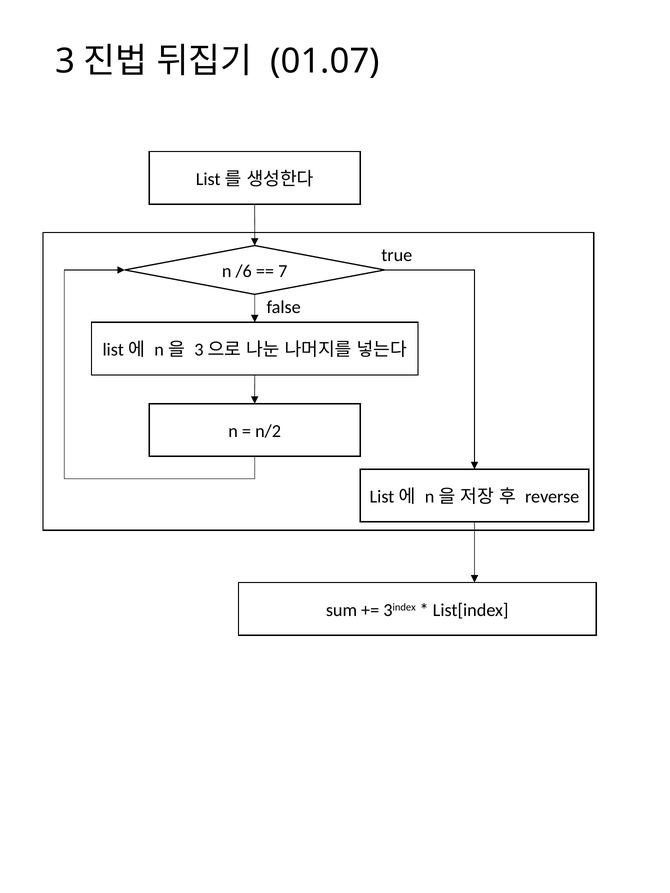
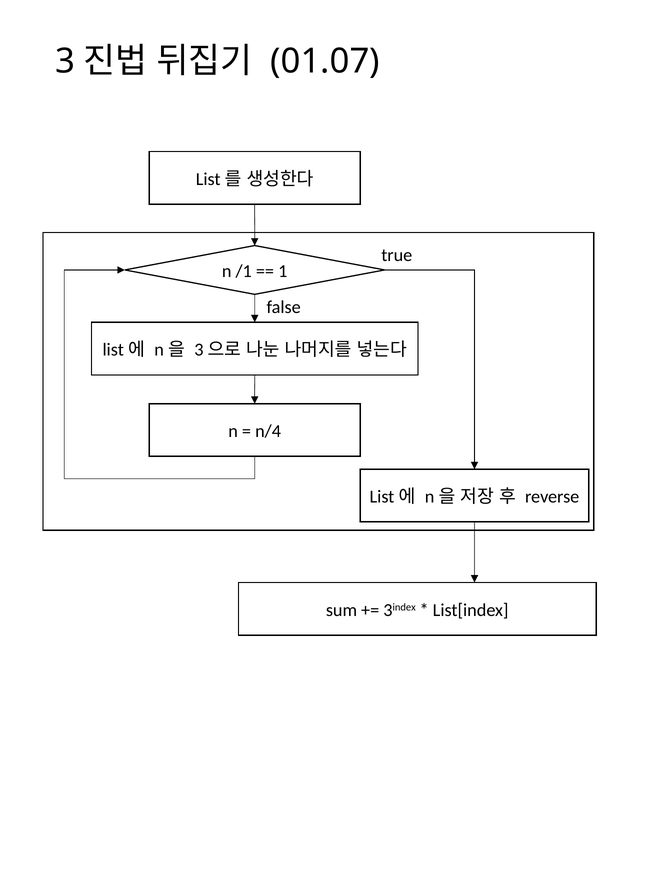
/6: /6 -> /1 (244, 271)
7: 7 -> 1 (283, 271)
n/2: n/2 -> n/4 (268, 431)
